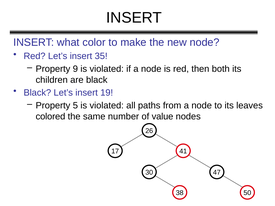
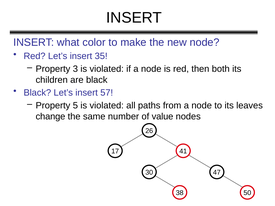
9: 9 -> 3 (75, 69)
19: 19 -> 57 (107, 93)
colored: colored -> change (50, 117)
